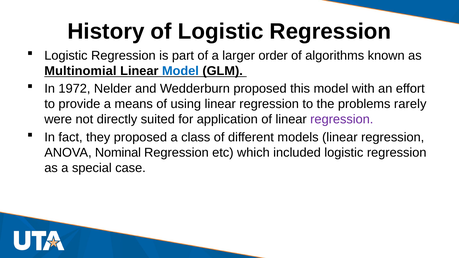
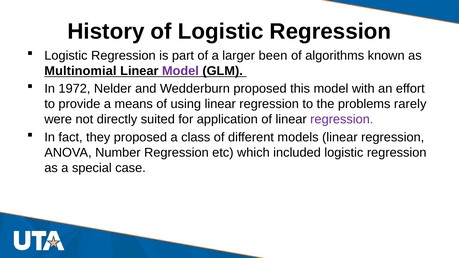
order: order -> been (273, 56)
Model colour: blue -> purple (180, 71)
Nominal: Nominal -> Number (118, 153)
